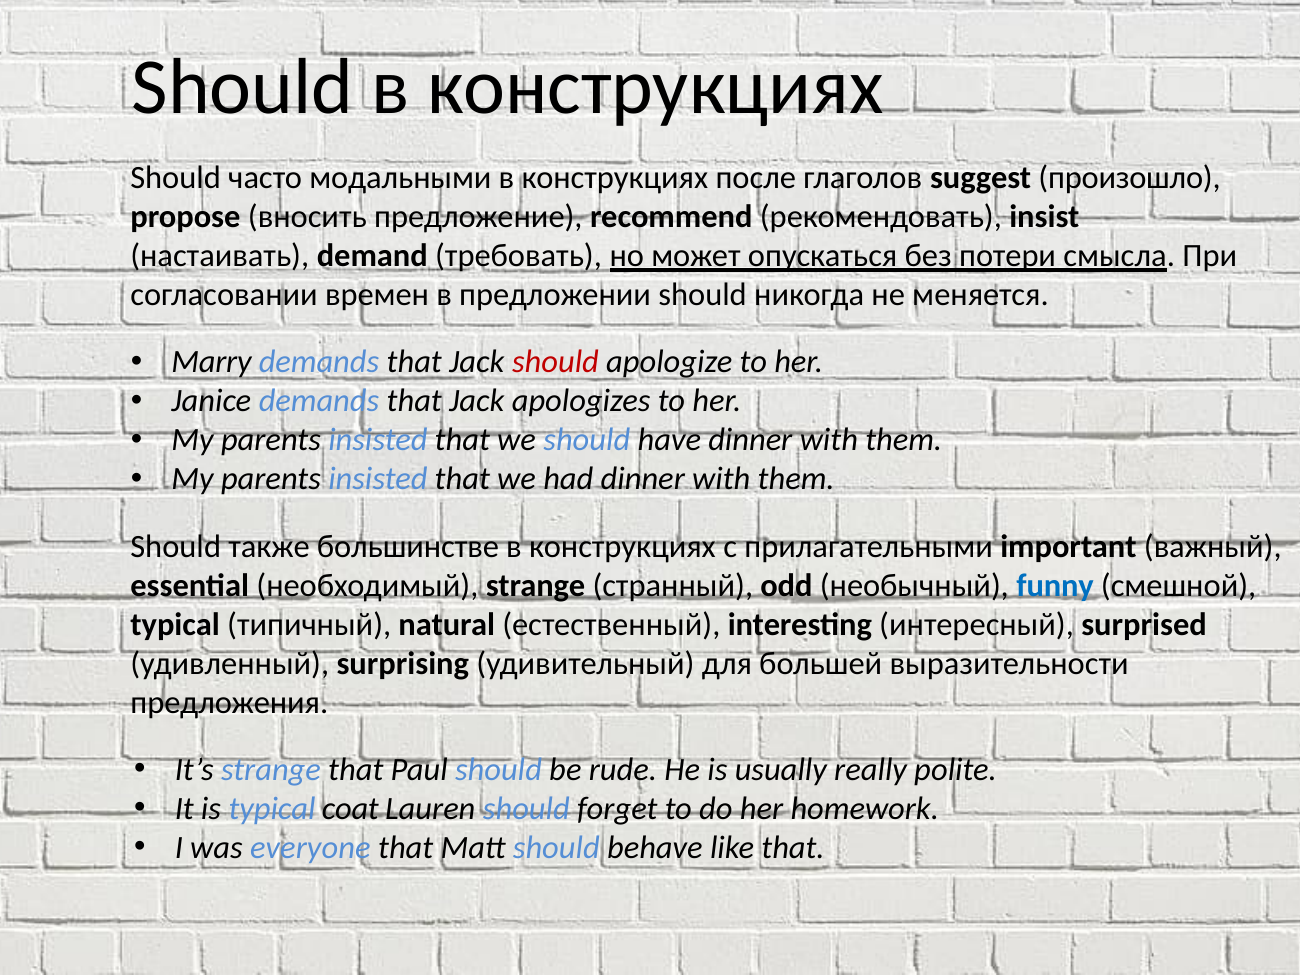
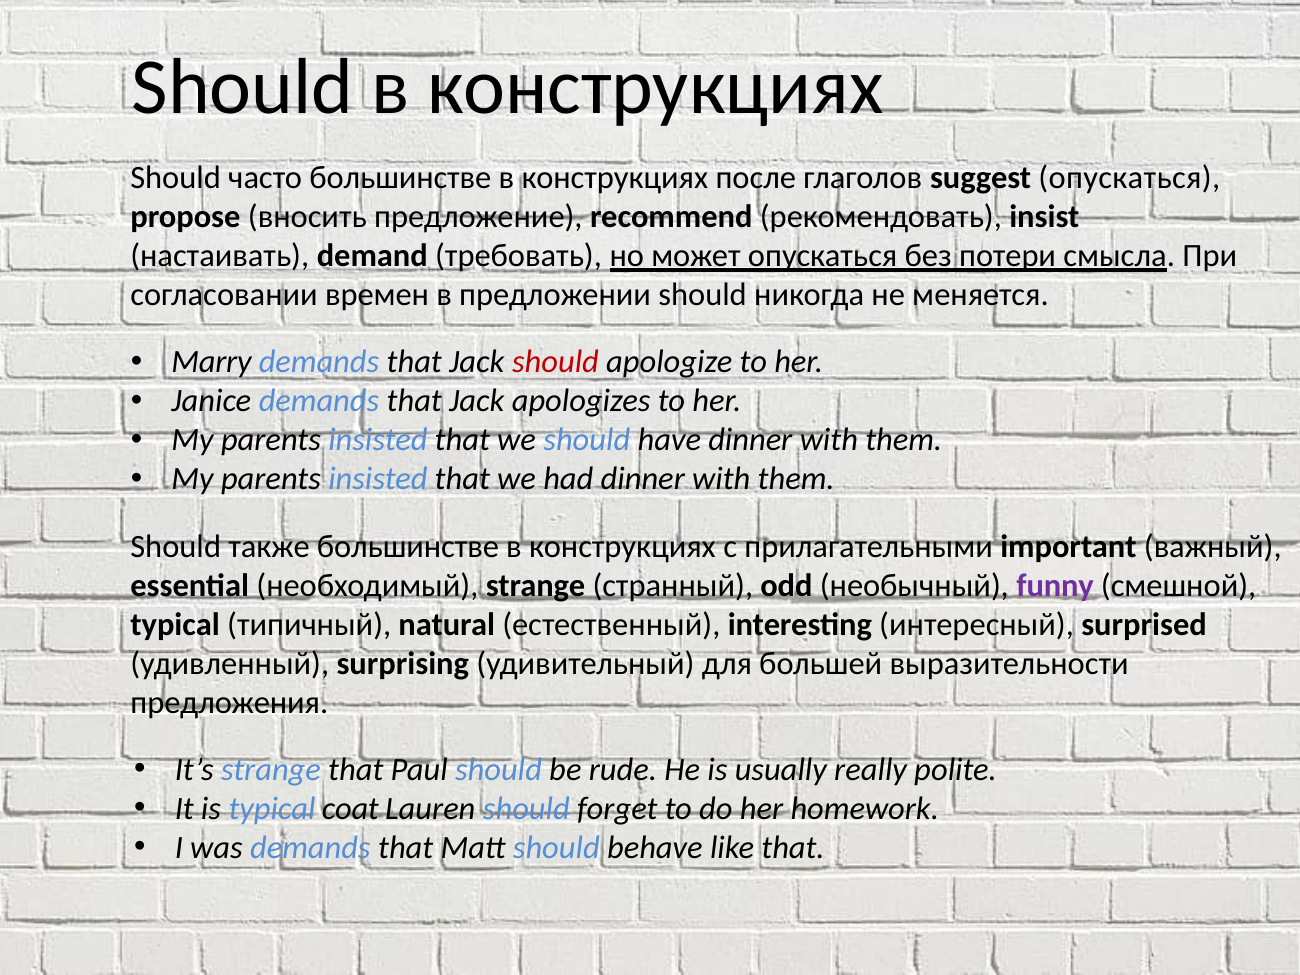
часто модальными: модальными -> большинстве (400, 178)
suggest произошло: произошло -> опускаться (1129, 178)
funny colour: blue -> purple (1055, 585)
was everyone: everyone -> demands (310, 848)
